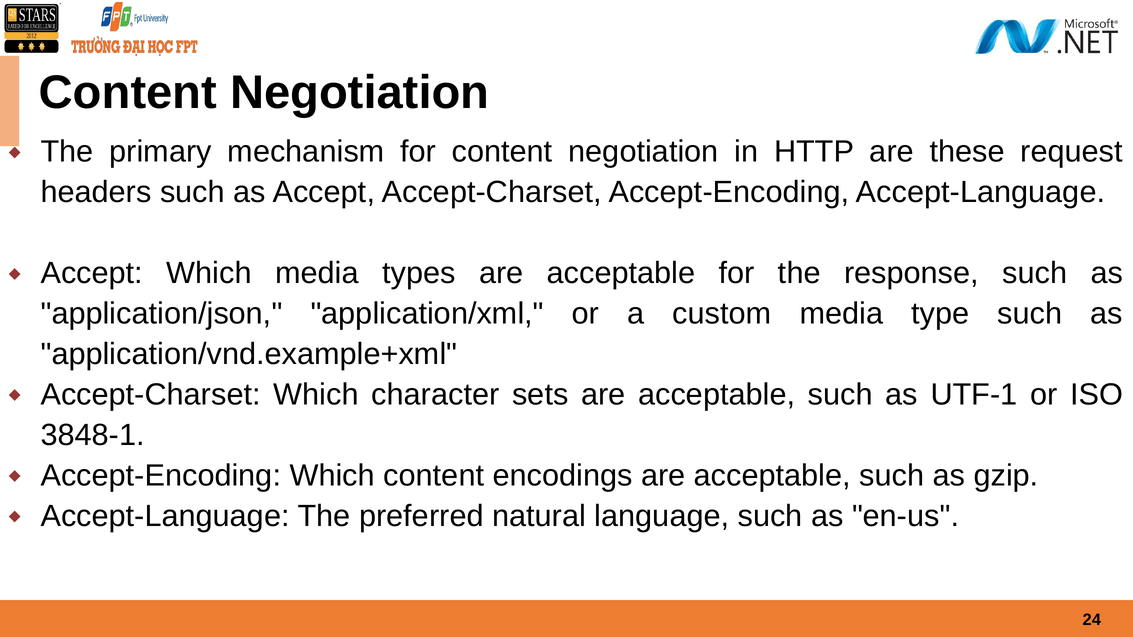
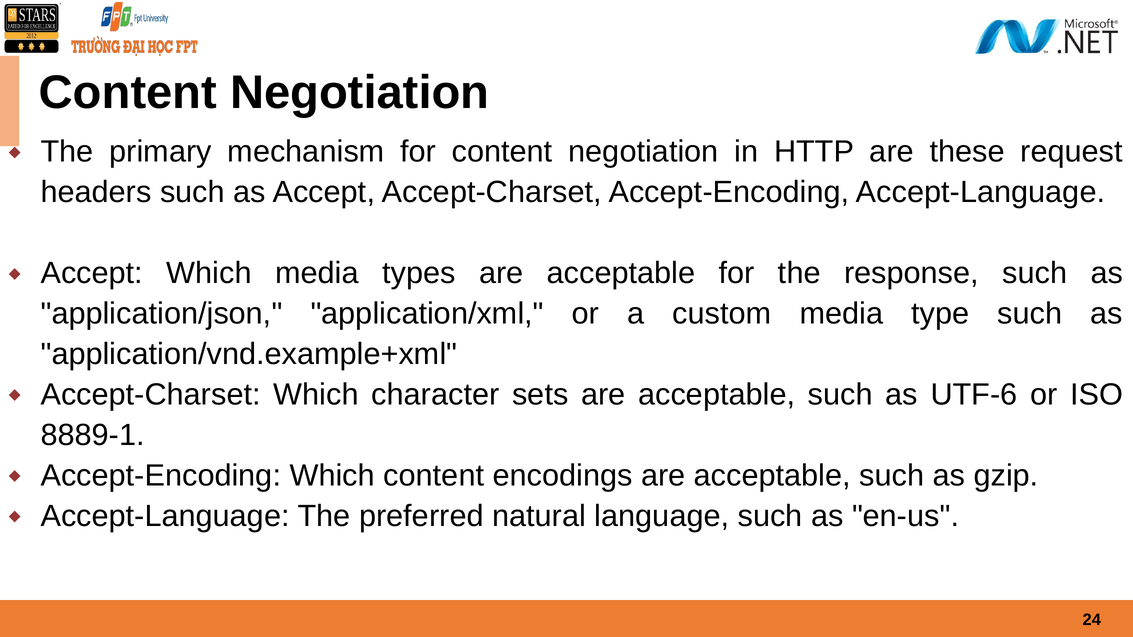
UTF-1: UTF-1 -> UTF-6 (974, 395)
3848-1: 3848-1 -> 8889-1 (93, 435)
